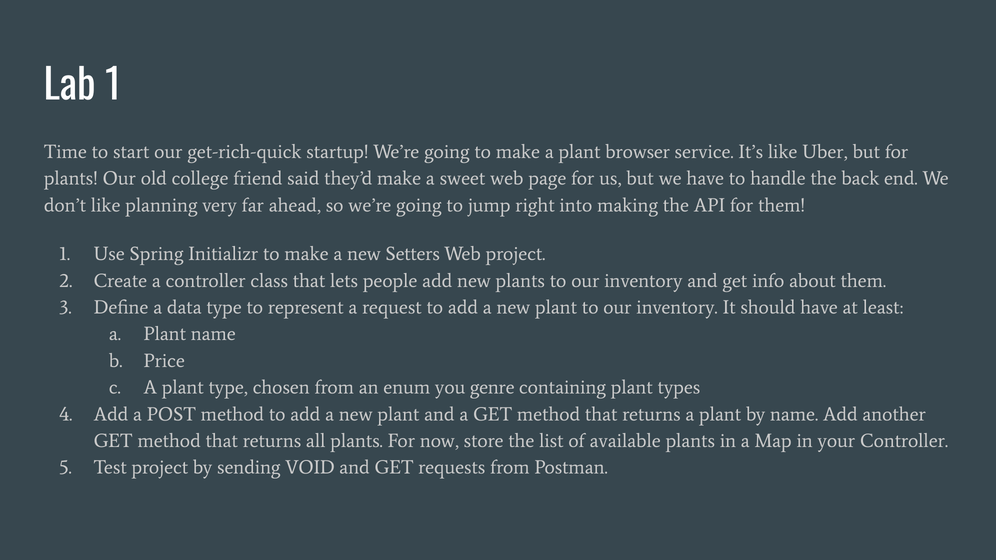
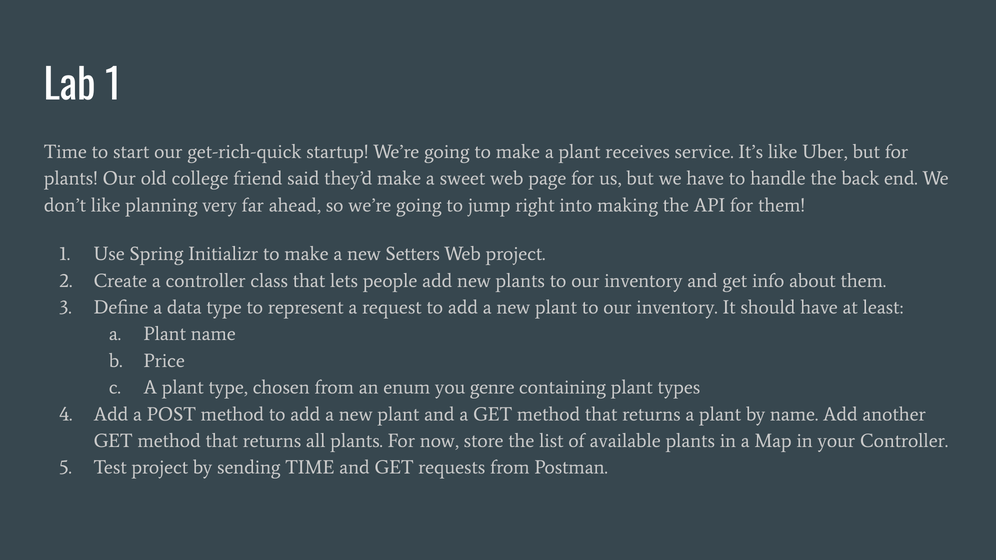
browser: browser -> receives (638, 152)
sending VOID: VOID -> TIME (310, 468)
